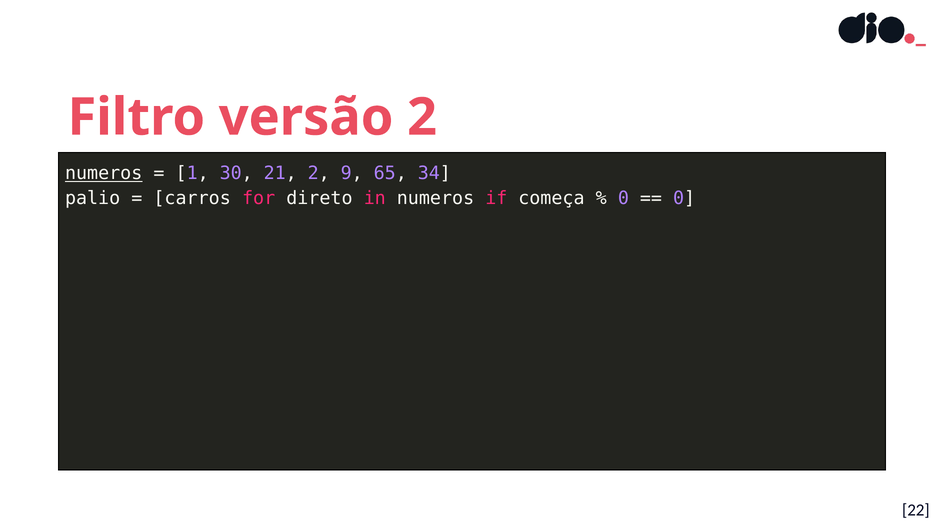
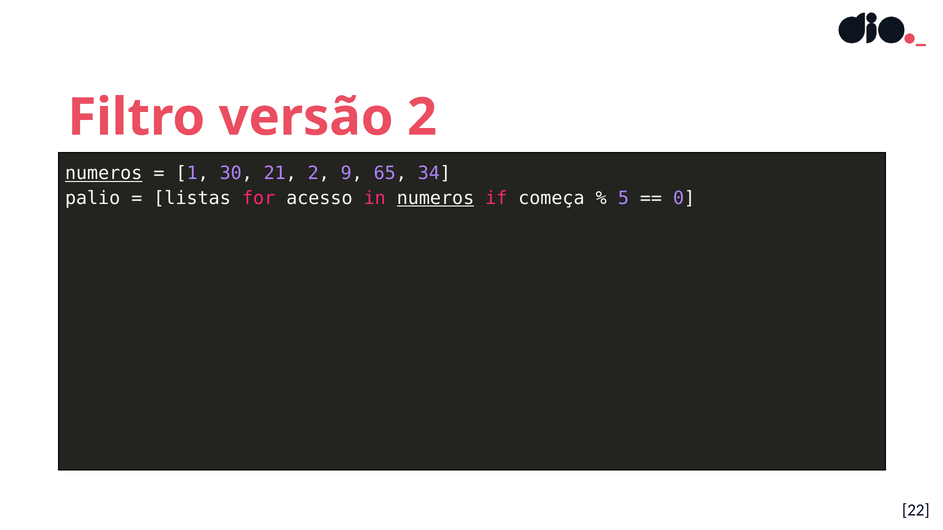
carros: carros -> listas (192, 198)
direto: direto -> acesso (319, 198)
numeros underline: none -> present (435, 198)
0: 0 -> 5 (623, 198)
